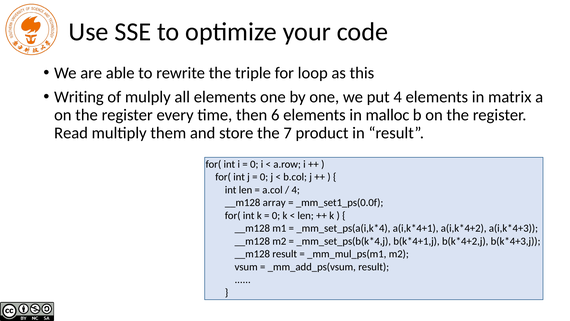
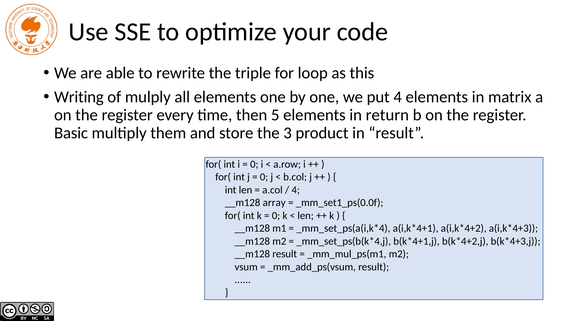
6: 6 -> 5 (275, 115)
malloc: malloc -> return (387, 115)
Read: Read -> Basic (71, 133)
7: 7 -> 3 (288, 133)
